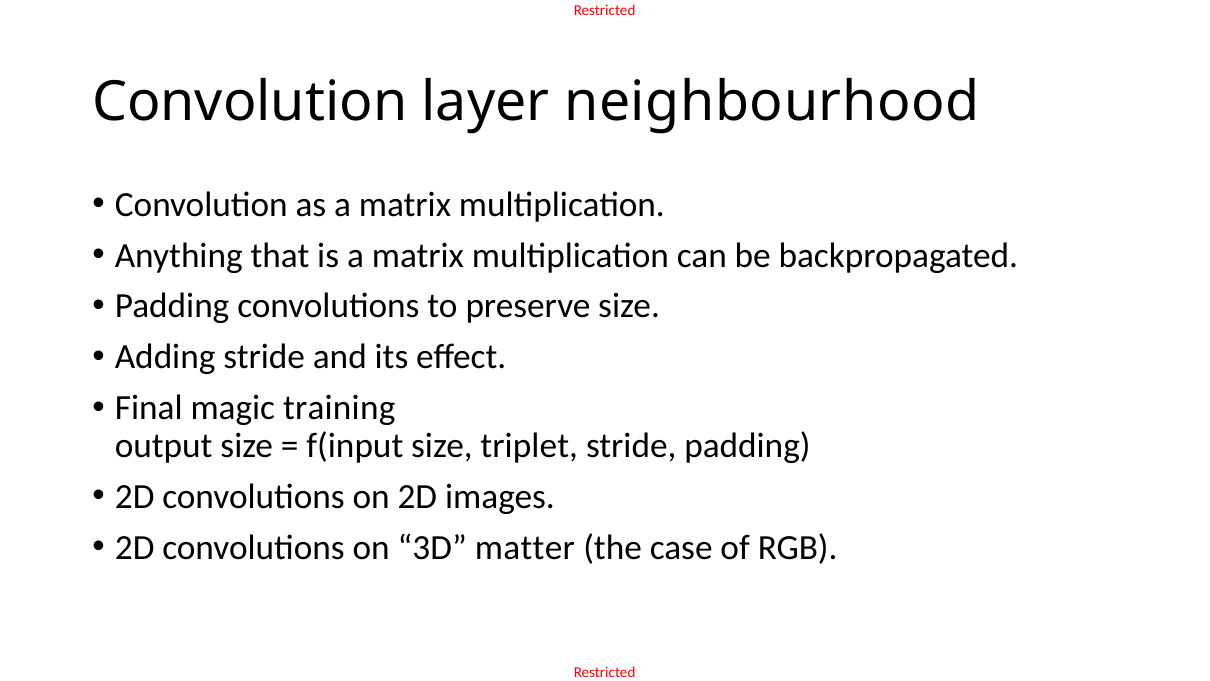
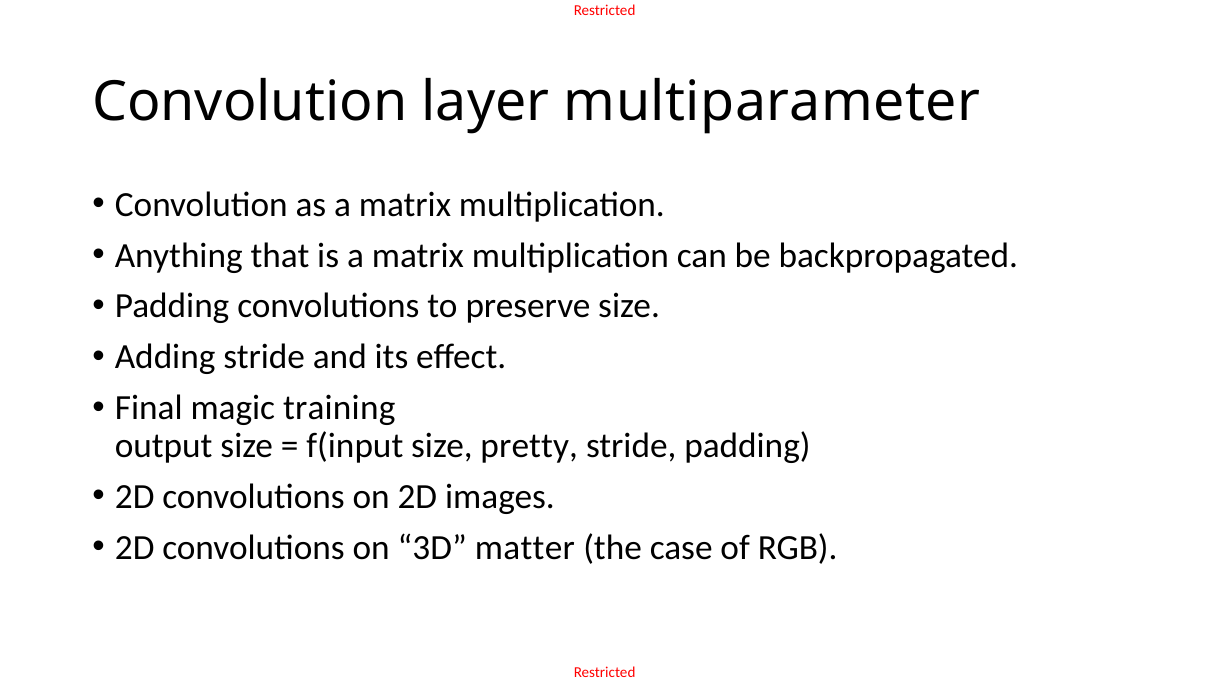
neighbourhood: neighbourhood -> multiparameter (772, 102)
triplet: triplet -> pretty (529, 446)
